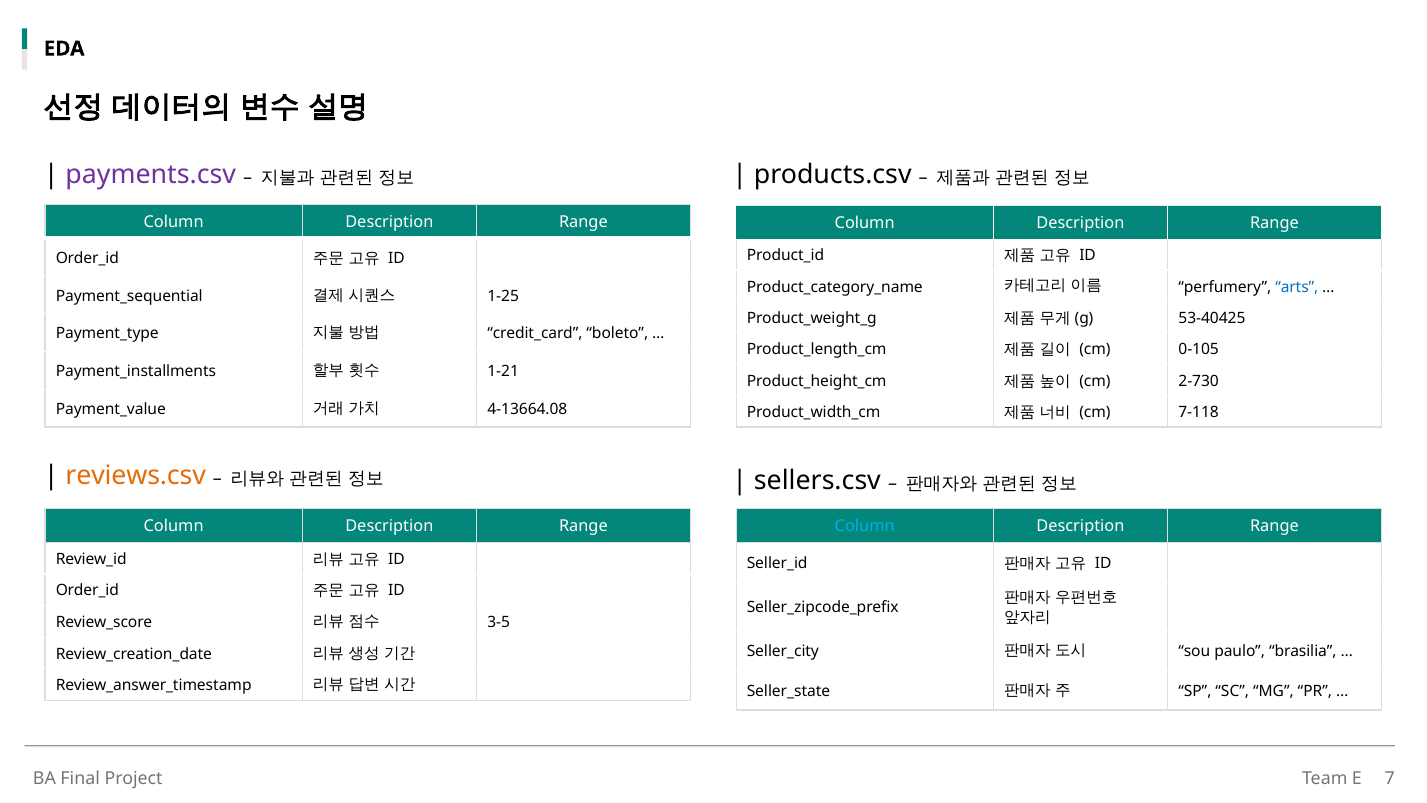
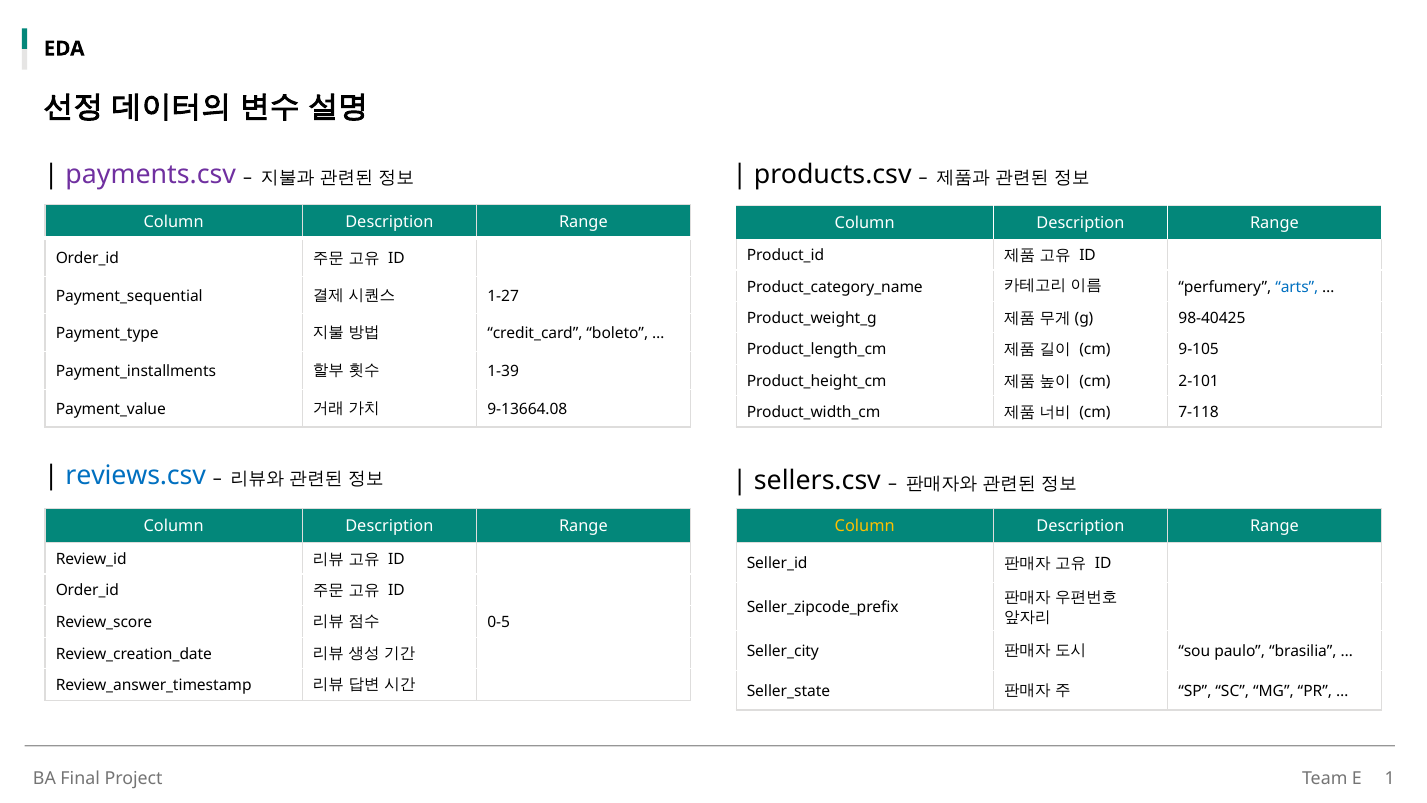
1-25: 1-25 -> 1-27 (503, 296)
53-40425: 53-40425 -> 98-40425 (1212, 318)
0-105: 0-105 -> 9-105 (1199, 349)
1-21: 1-21 -> 1-39 (503, 371)
2-730: 2-730 -> 2-101 (1199, 381)
4-13664.08: 4-13664.08 -> 9-13664.08 (527, 409)
reviews.csv colour: orange -> blue (136, 475)
Column colour: light blue -> yellow (865, 526)
3-5: 3-5 -> 0-5 (499, 622)
7: 7 -> 1 (1390, 778)
